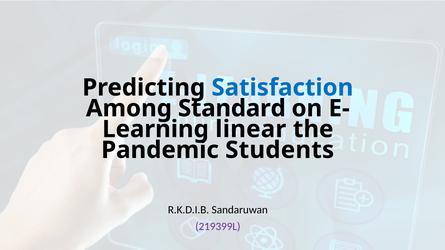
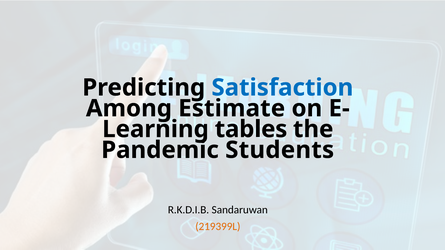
Standard: Standard -> Estimate (232, 109)
linear: linear -> tables (251, 129)
219399L colour: purple -> orange (218, 227)
